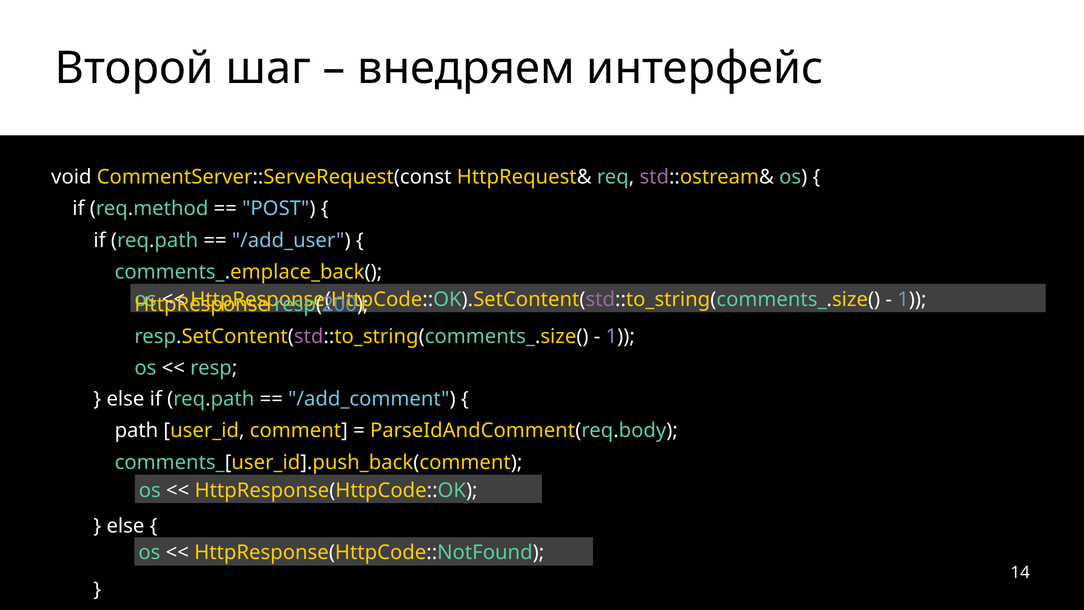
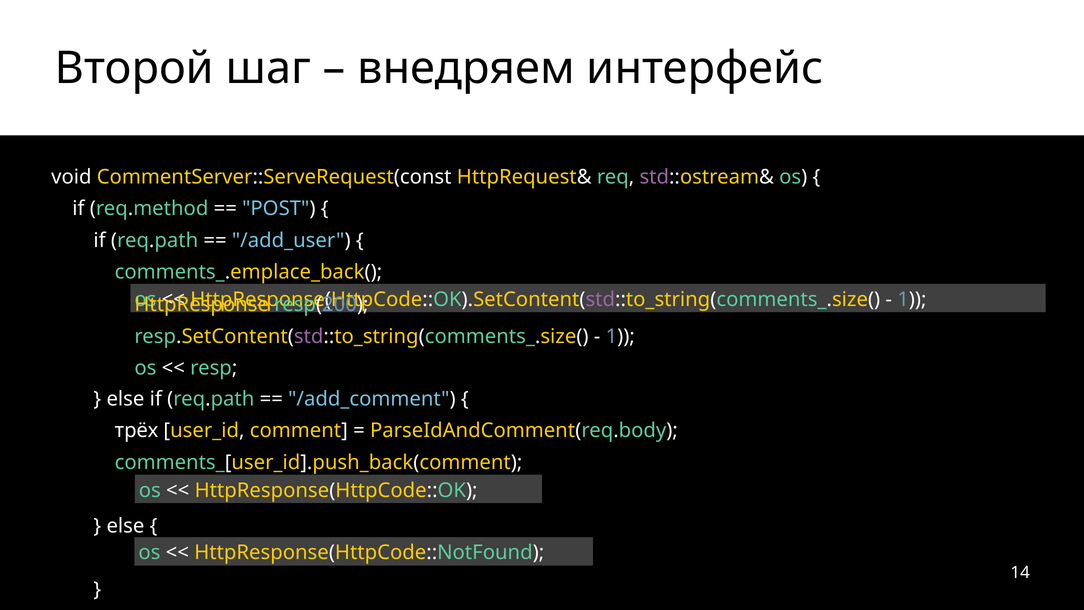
path: path -> трёх (136, 431)
